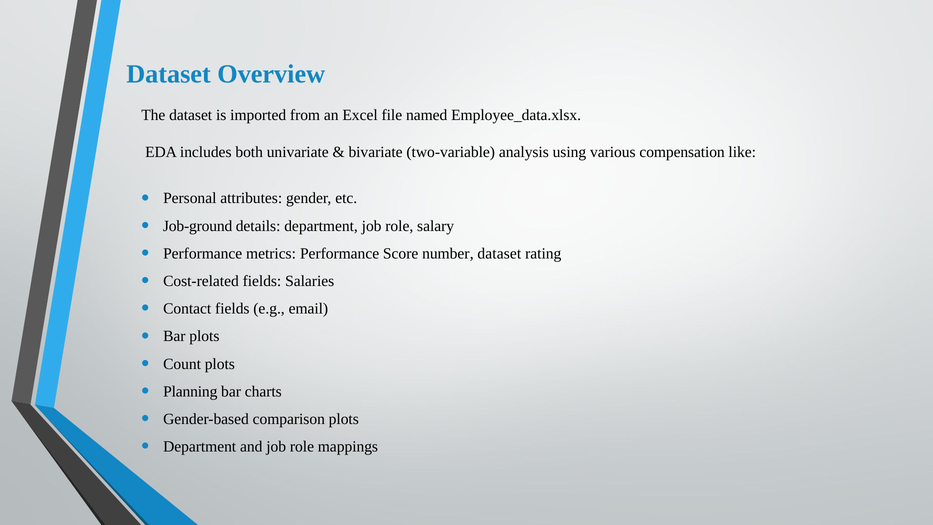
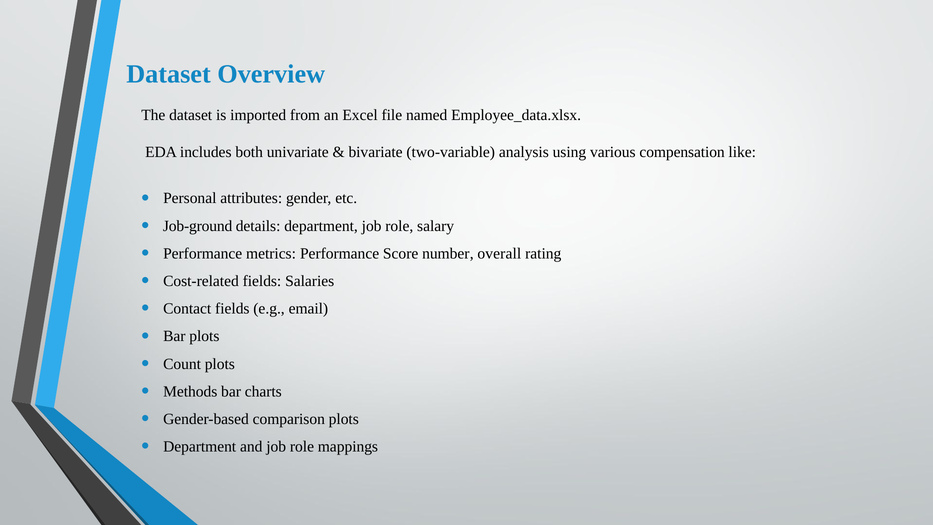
number dataset: dataset -> overall (499, 253)
Planning: Planning -> Methods (190, 391)
